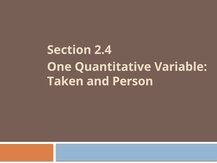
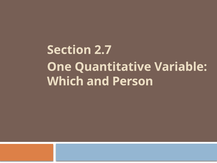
2.4: 2.4 -> 2.7 (103, 50)
Taken: Taken -> Which (65, 81)
